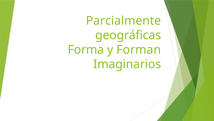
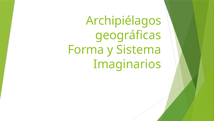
Parcialmente: Parcialmente -> Archipiélagos (124, 21)
Forman: Forman -> Sistema (139, 49)
